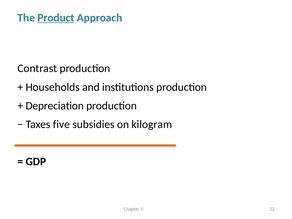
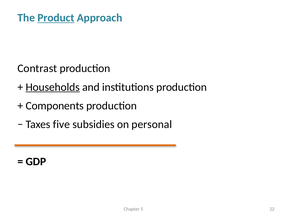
Households underline: none -> present (53, 87)
Depreciation: Depreciation -> Components (55, 106)
kilogram: kilogram -> personal (152, 124)
